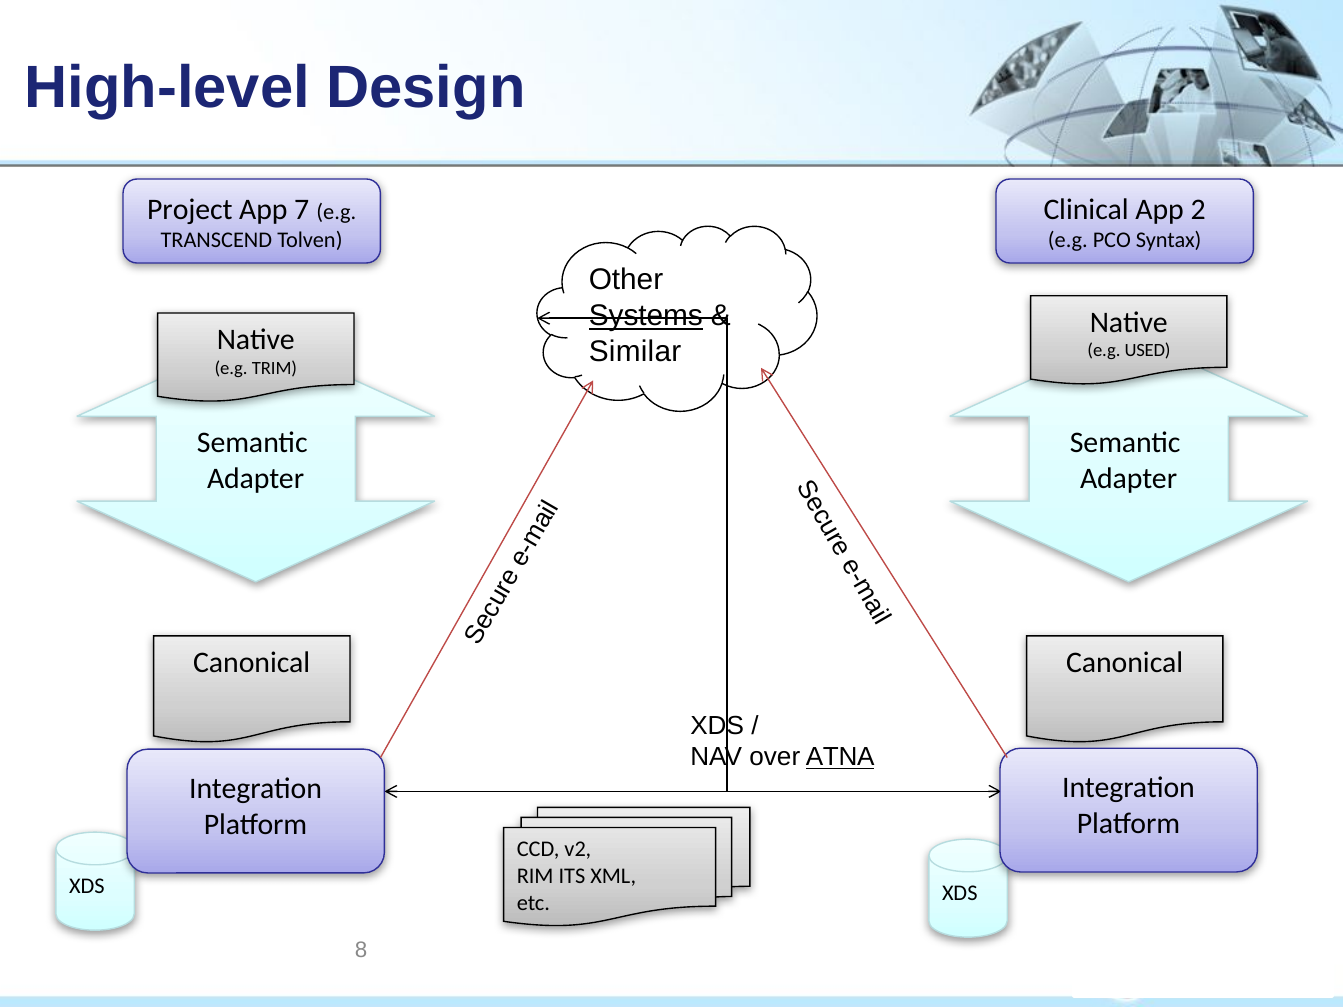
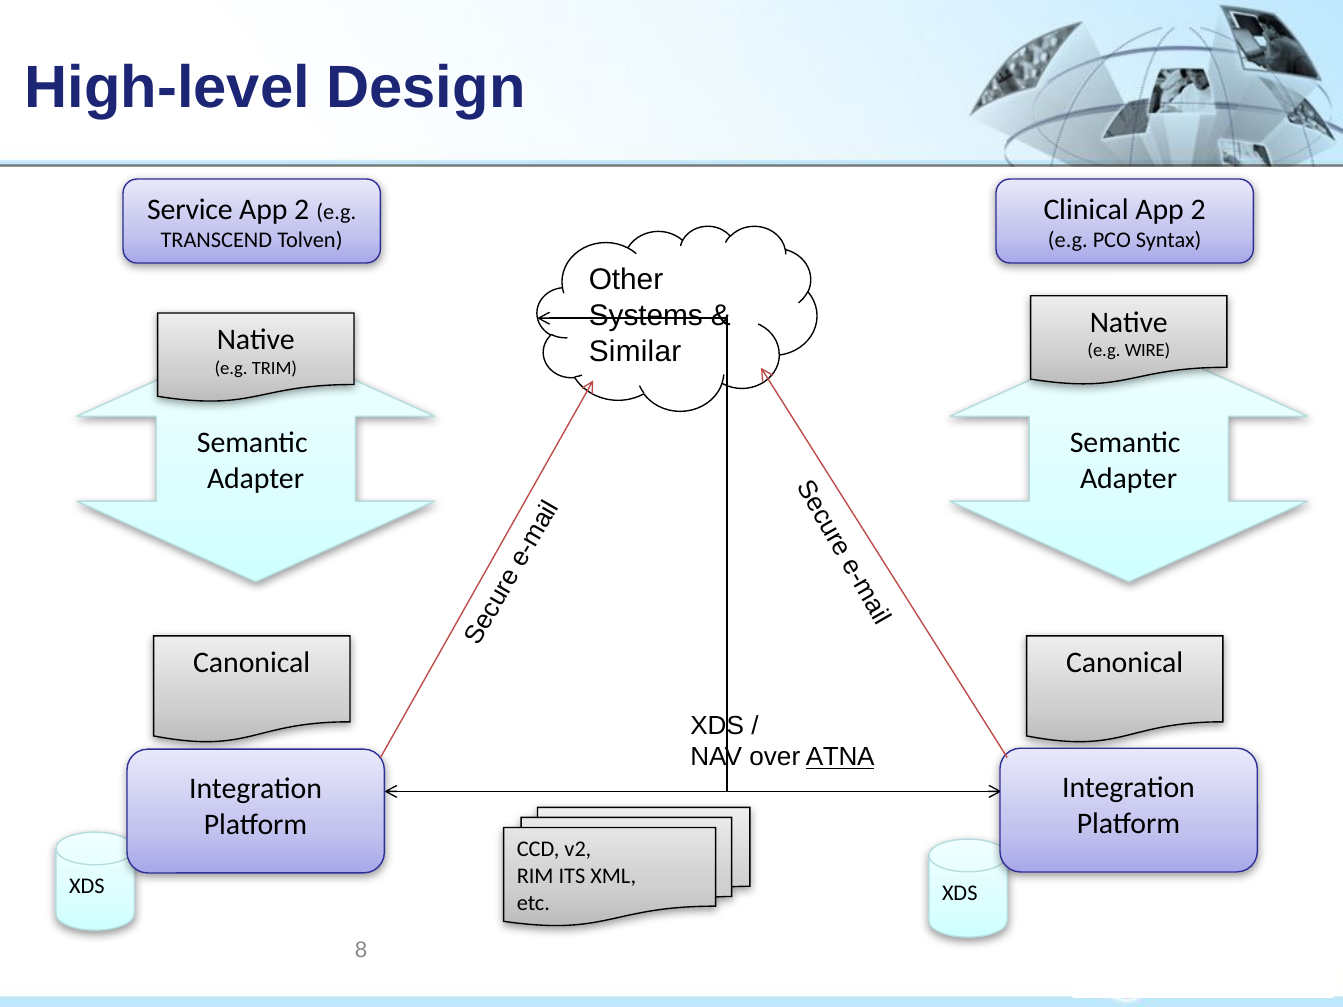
Project: Project -> Service (190, 210)
7: 7 -> 2 (302, 210)
Systems underline: present -> none (646, 316)
USED: USED -> WIRE (1148, 351)
